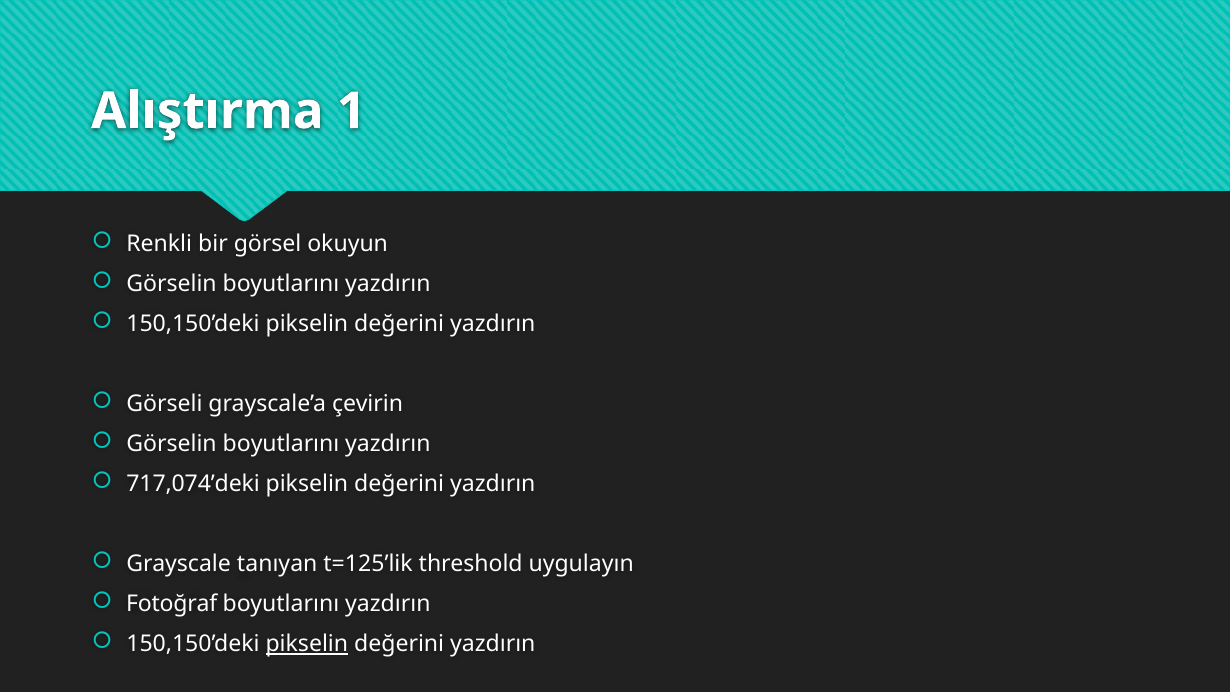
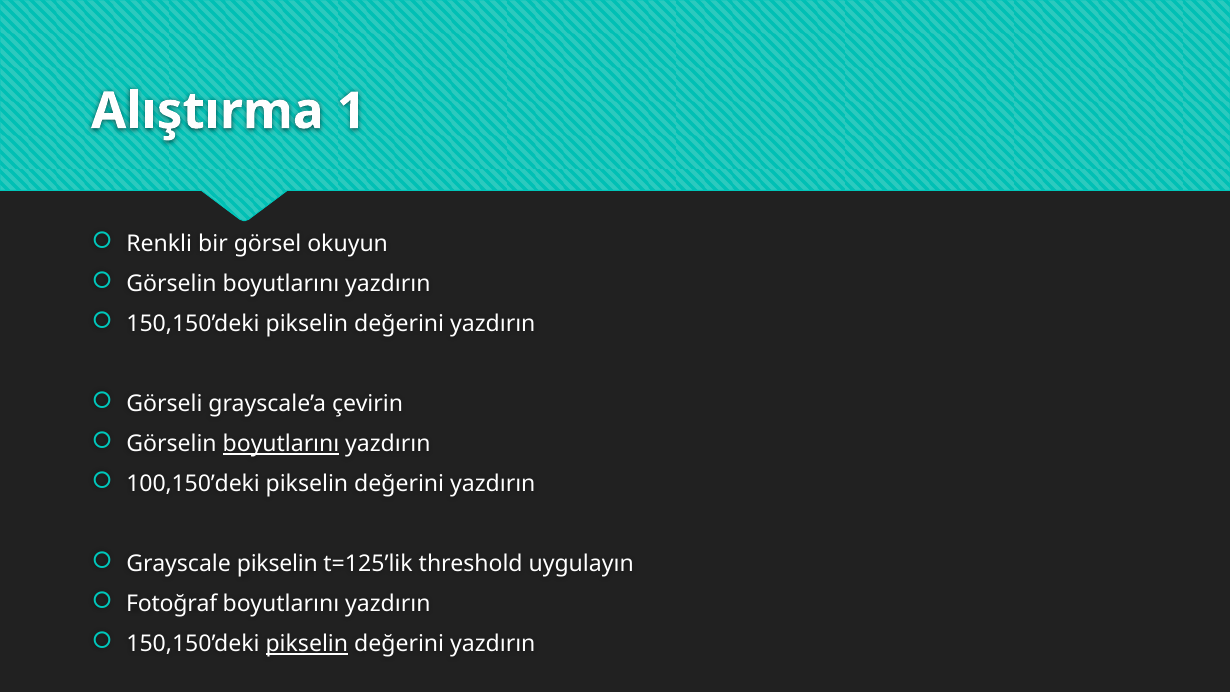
boyutlarını underline: none -> present (281, 444)
717,074’deki: 717,074’deki -> 100,150’deki (193, 484)
Grayscale tanıyan: tanıyan -> pikselin (277, 564)
